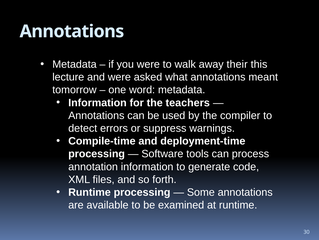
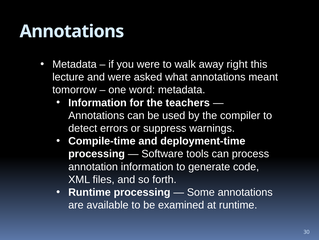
their: their -> right (237, 64)
